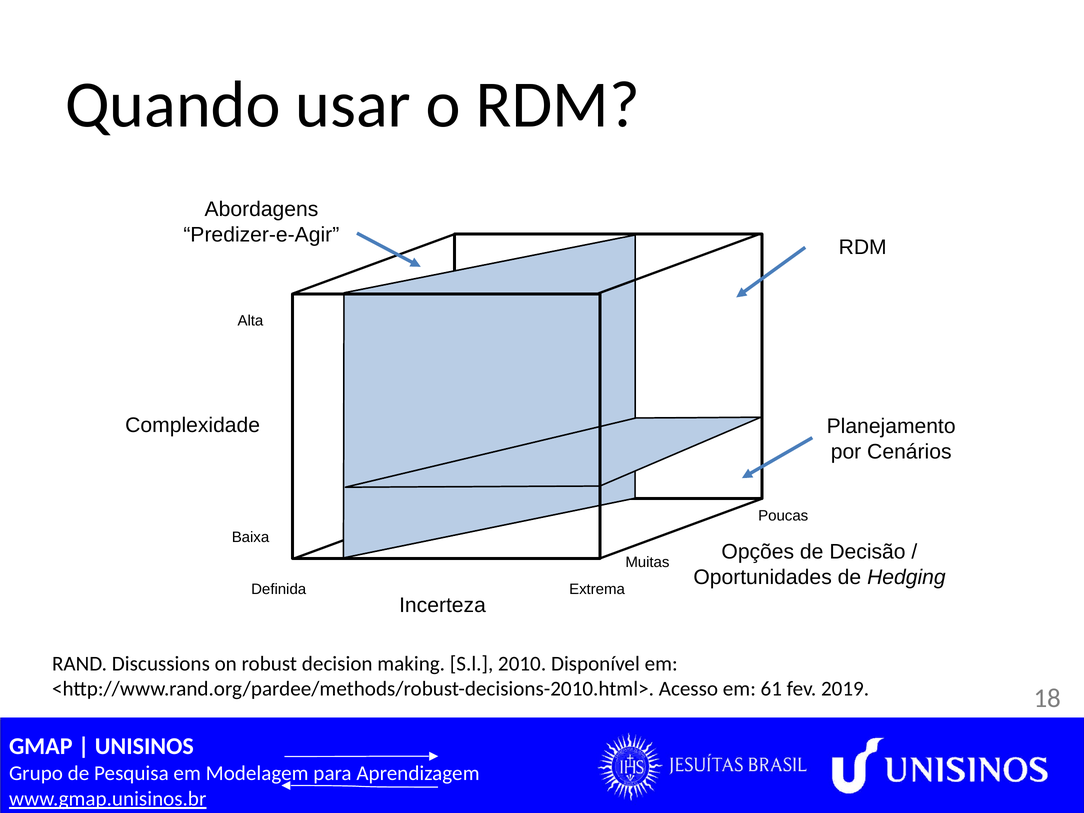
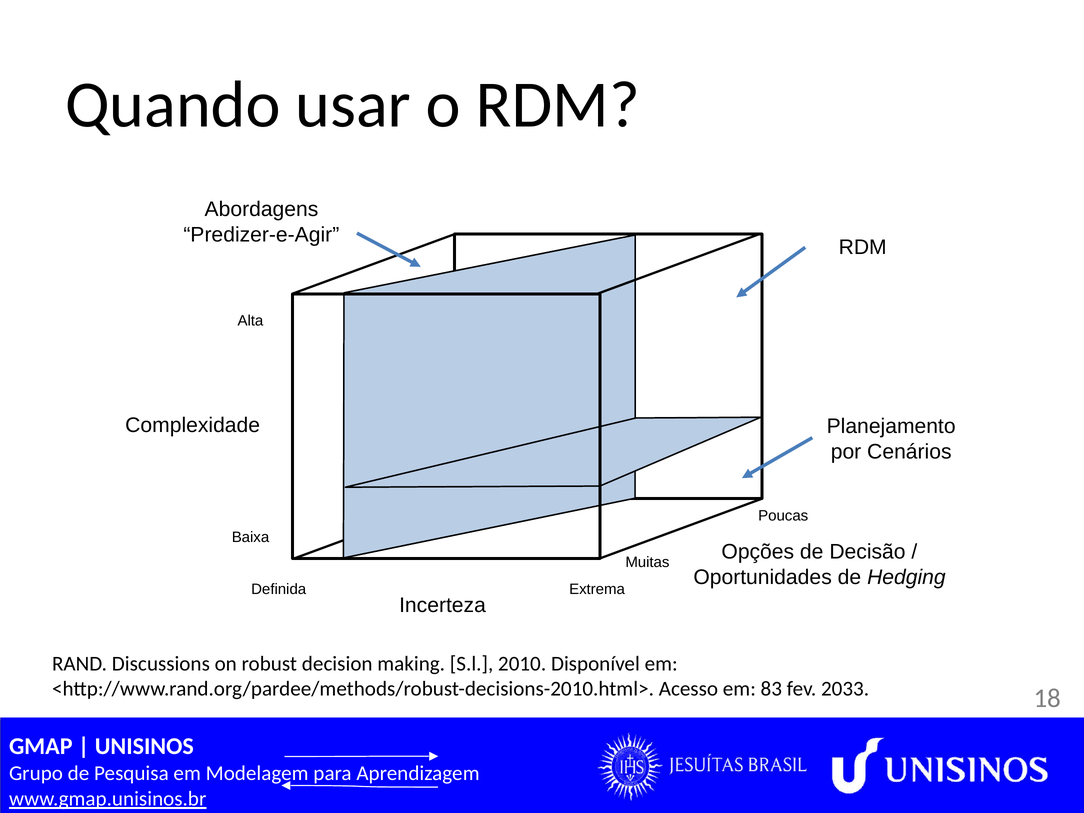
61: 61 -> 83 (771, 689)
2019: 2019 -> 2033 (845, 689)
